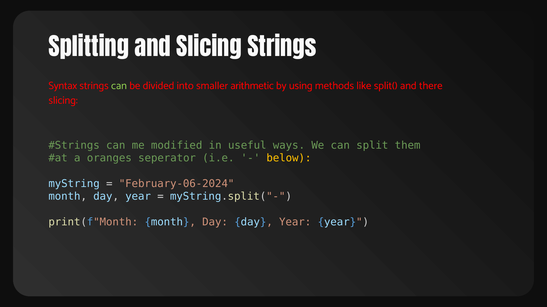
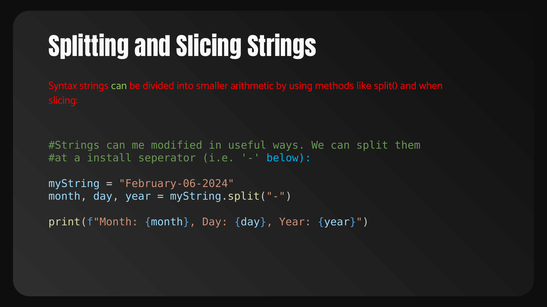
there: there -> when (431, 86)
oranges: oranges -> install (109, 159)
below colour: yellow -> light blue (289, 159)
